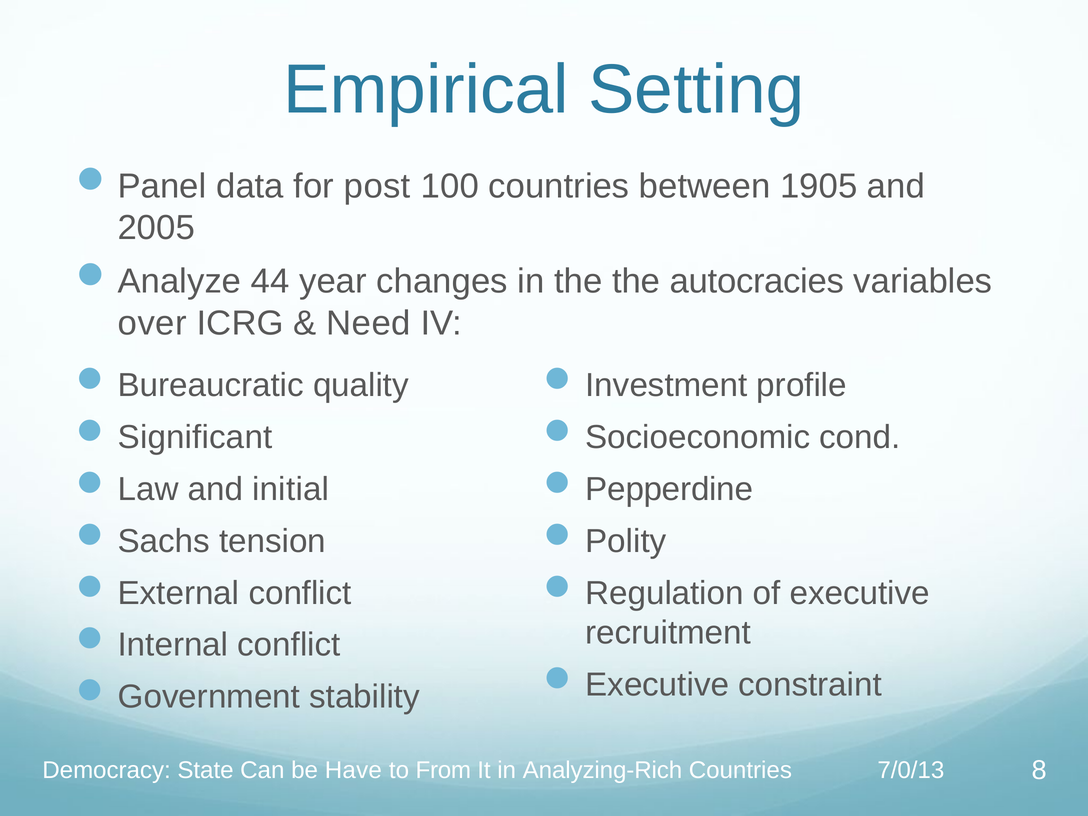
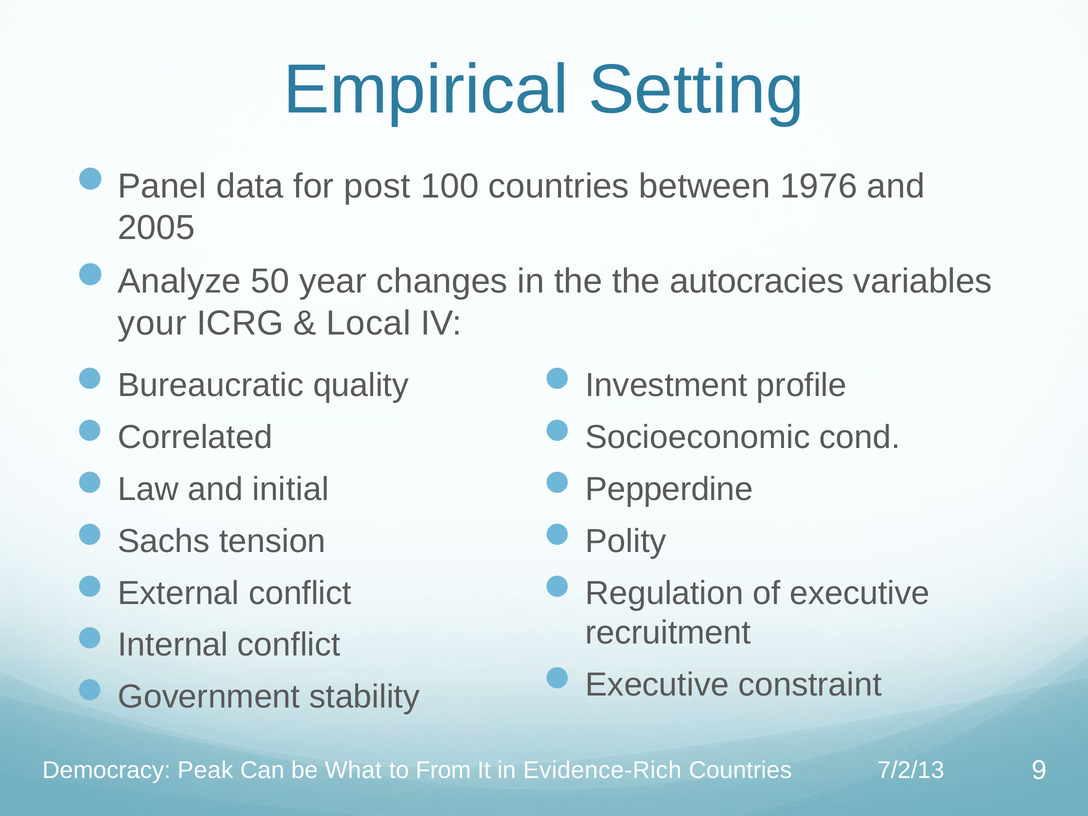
1905: 1905 -> 1976 (819, 186)
44: 44 -> 50 (270, 282)
over: over -> your (152, 323)
Need: Need -> Local (369, 323)
Significant: Significant -> Correlated (195, 437)
State: State -> Peak (205, 770)
Have: Have -> What (353, 770)
Analyzing-Rich: Analyzing-Rich -> Evidence-Rich (602, 770)
7/0/13: 7/0/13 -> 7/2/13 (911, 770)
8: 8 -> 9 (1039, 770)
